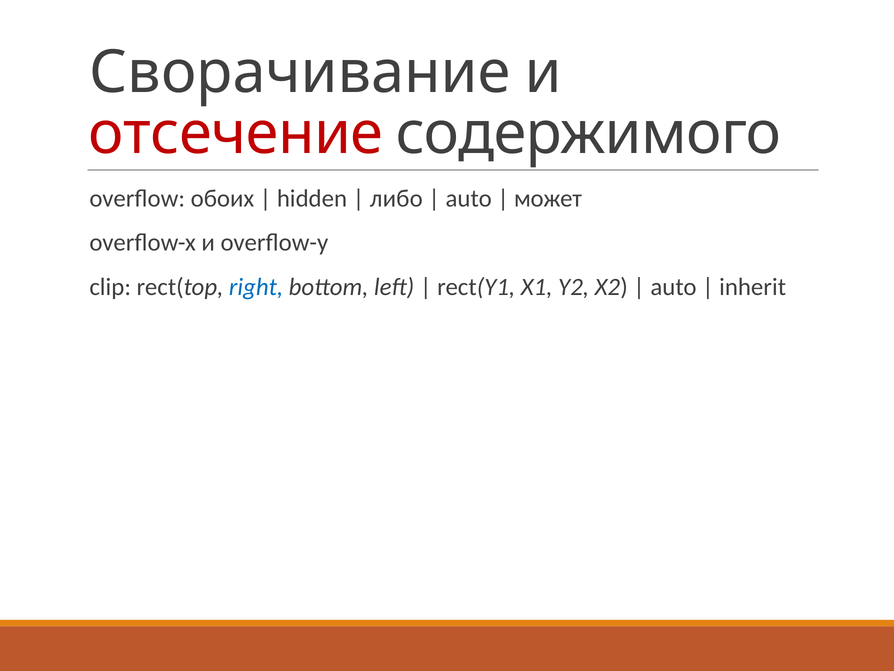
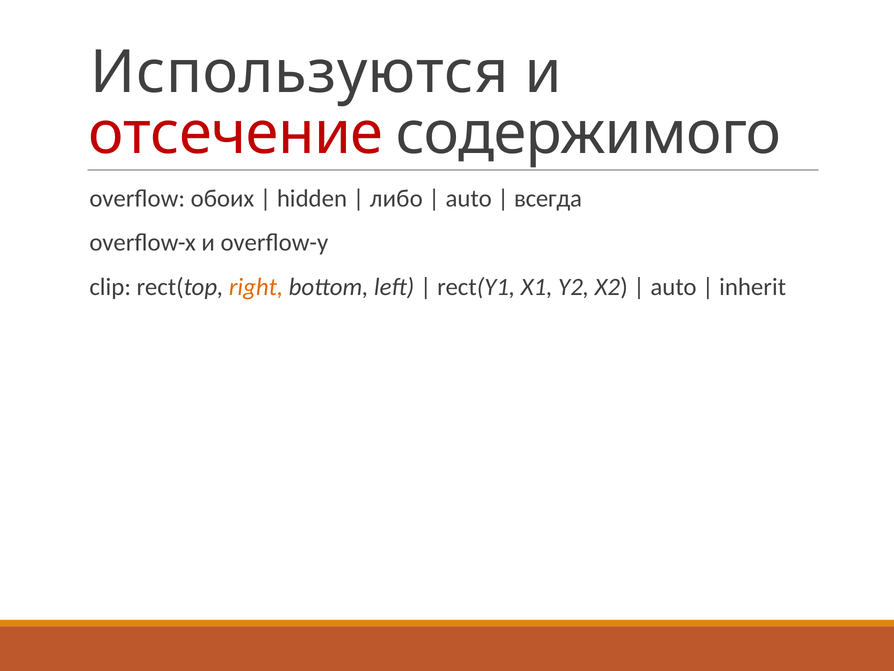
Сворачивание: Сворачивание -> Используются (300, 73)
может: может -> всегда (548, 198)
right colour: blue -> orange (256, 287)
